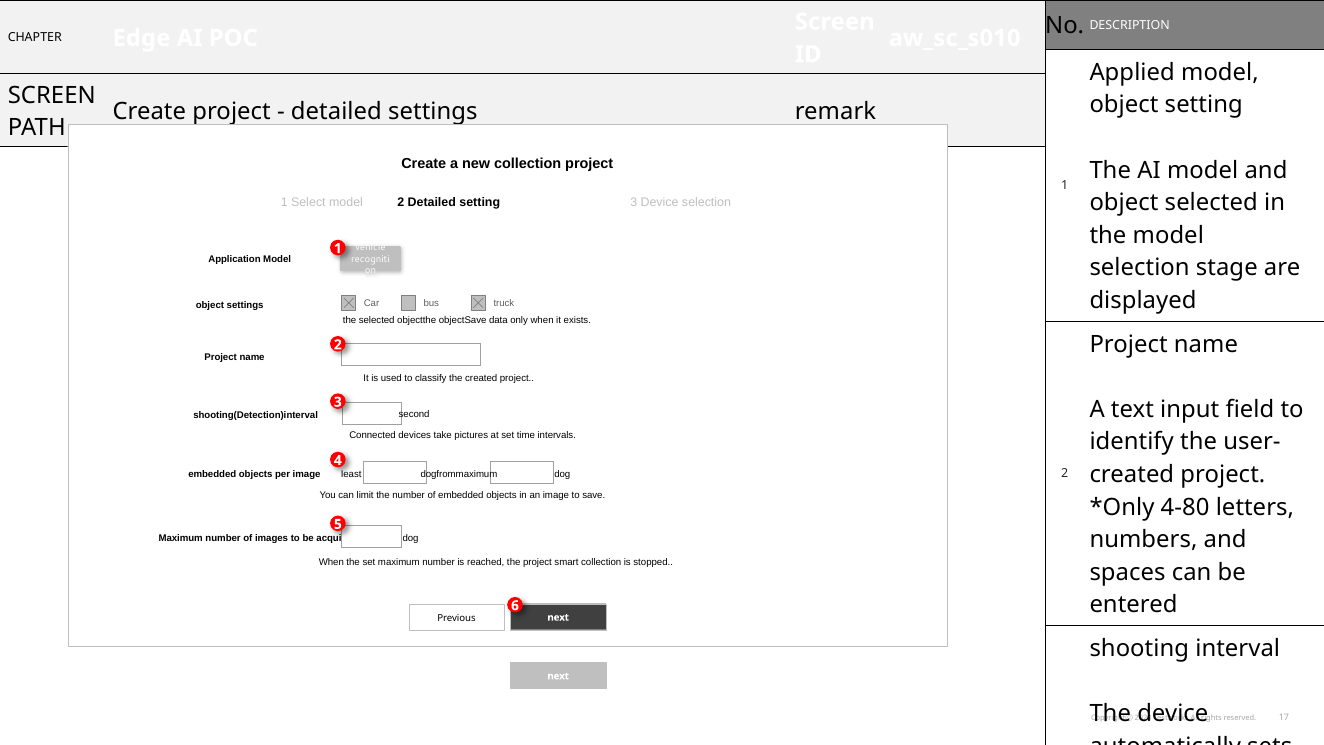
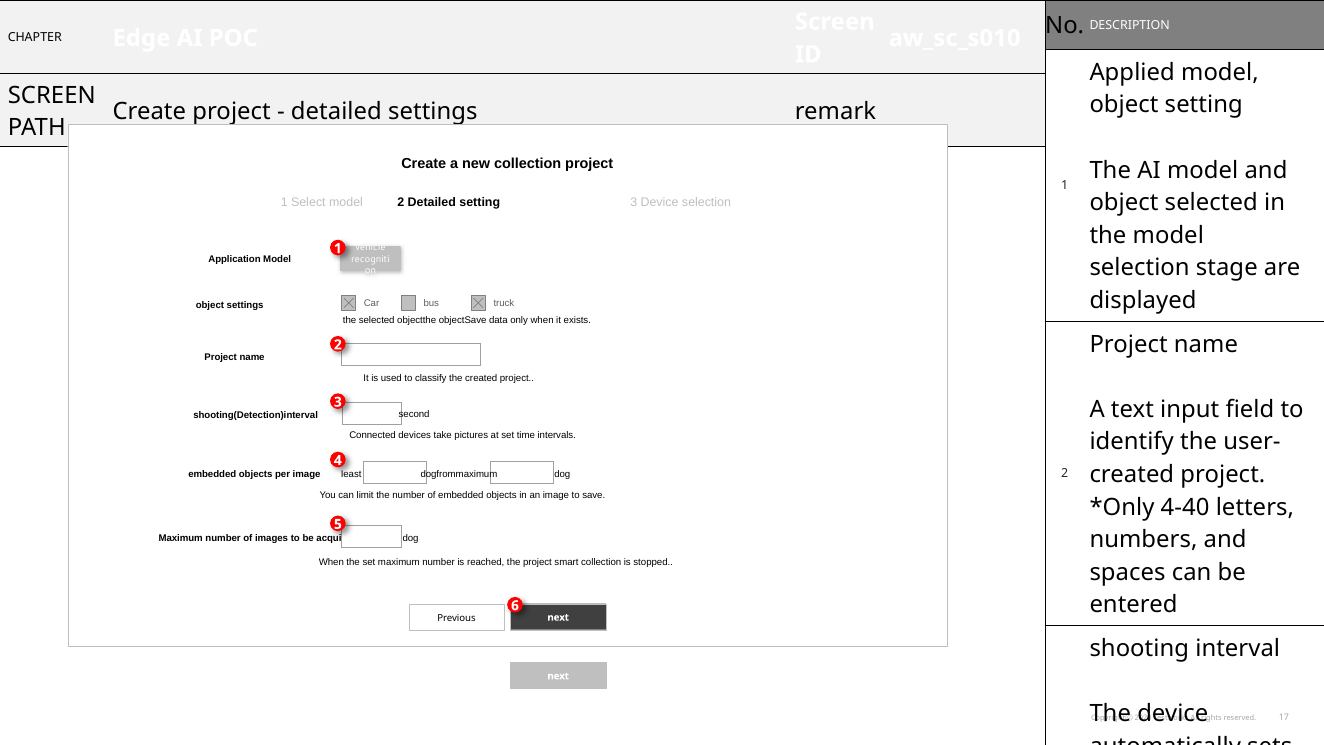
4-80: 4-80 -> 4-40 (1185, 507)
